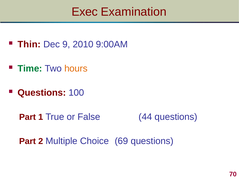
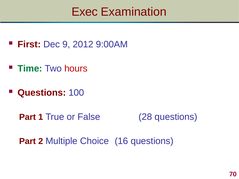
Thin: Thin -> First (29, 44)
2010: 2010 -> 2012 (83, 44)
hours colour: orange -> red (76, 69)
44: 44 -> 28 (145, 117)
69: 69 -> 16 (121, 141)
